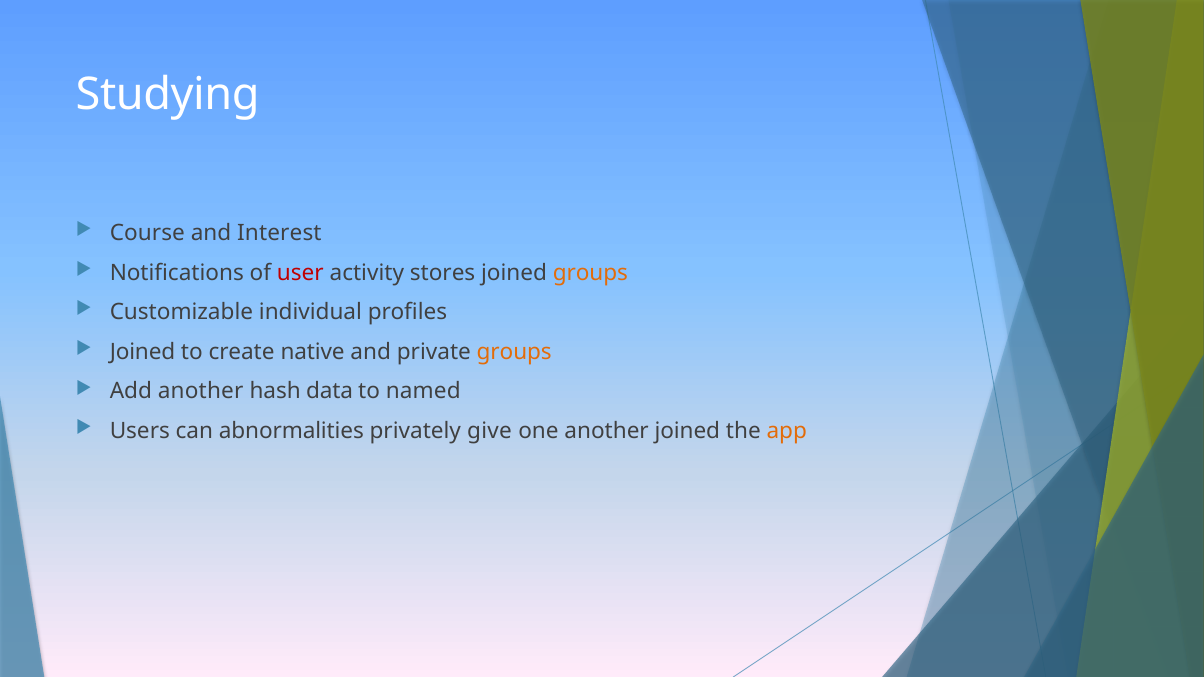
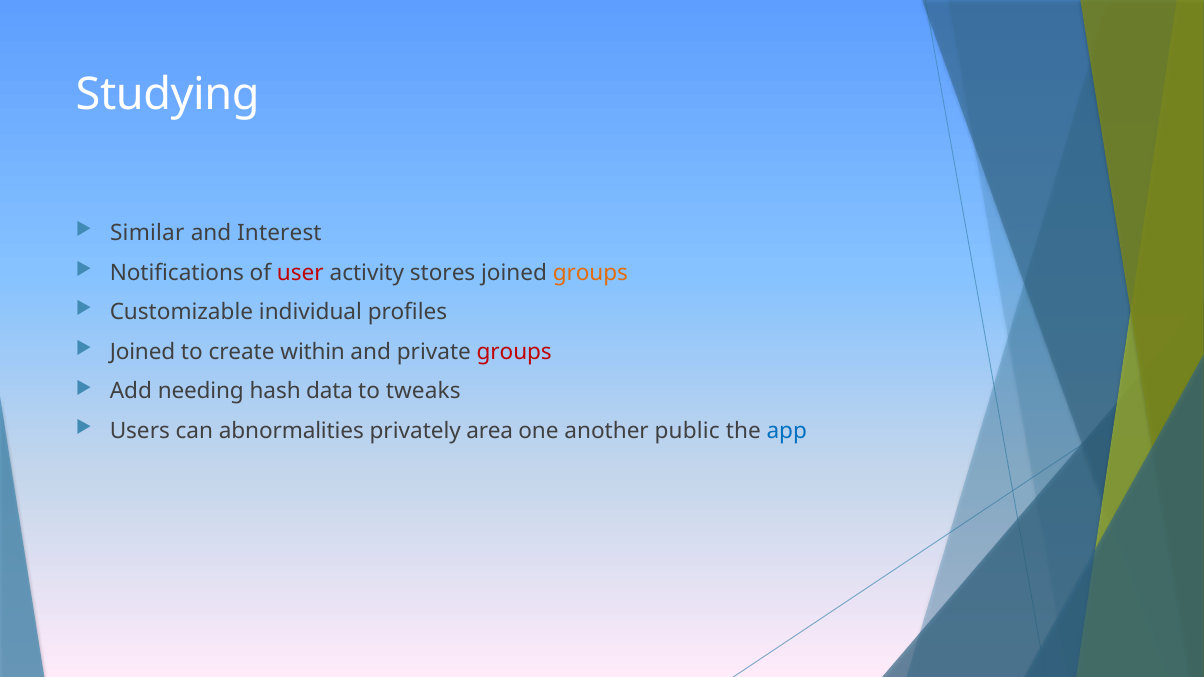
Course: Course -> Similar (147, 233)
native: native -> within (313, 352)
groups colour: orange -> red (514, 352)
Add another: another -> needing (201, 392)
named: named -> tweaks (423, 392)
give: give -> area (490, 431)
another joined: joined -> public (687, 431)
app colour: orange -> blue (787, 431)
